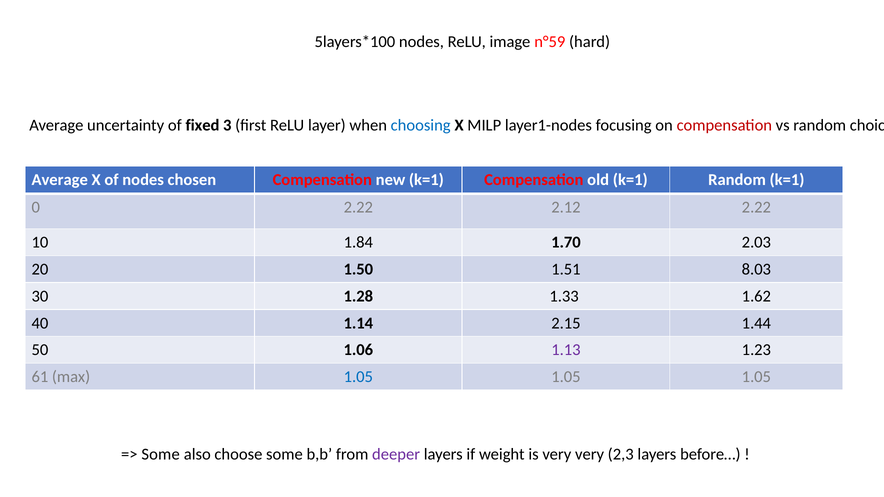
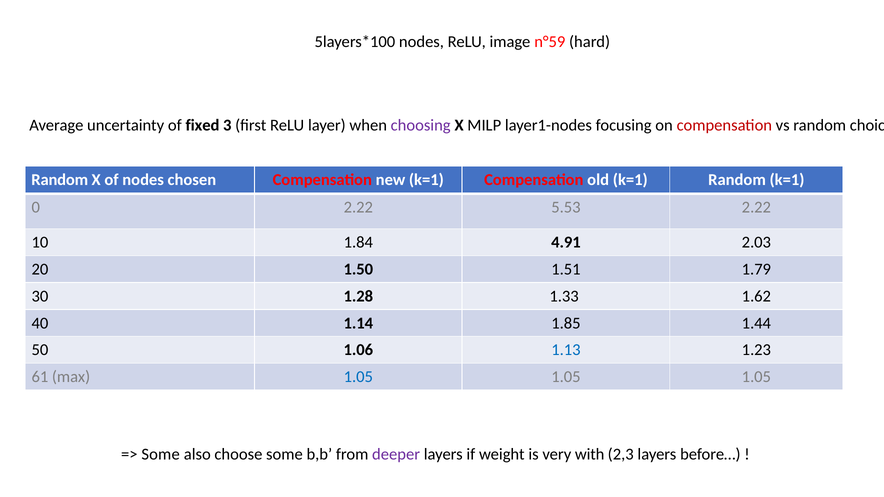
choosing colour: blue -> purple (421, 125)
Average: Average -> Random (60, 180)
2.12: 2.12 -> 5.53 (566, 207)
1.70: 1.70 -> 4.91 (566, 243)
8.03: 8.03 -> 1.79 (756, 269)
2.15: 2.15 -> 1.85 (566, 323)
1.13 colour: purple -> blue (566, 350)
very very: very -> with (590, 454)
